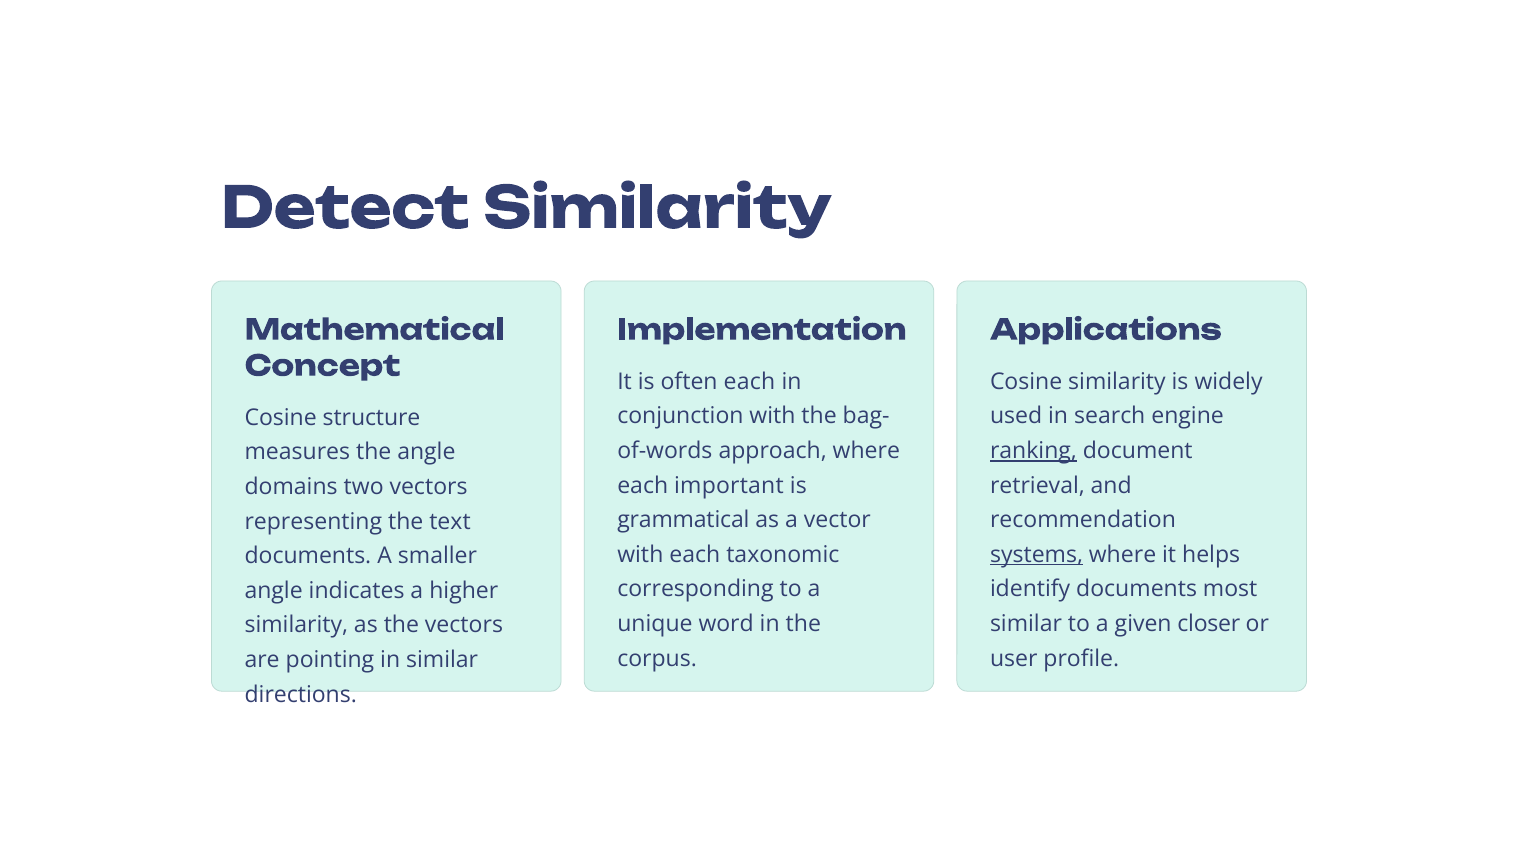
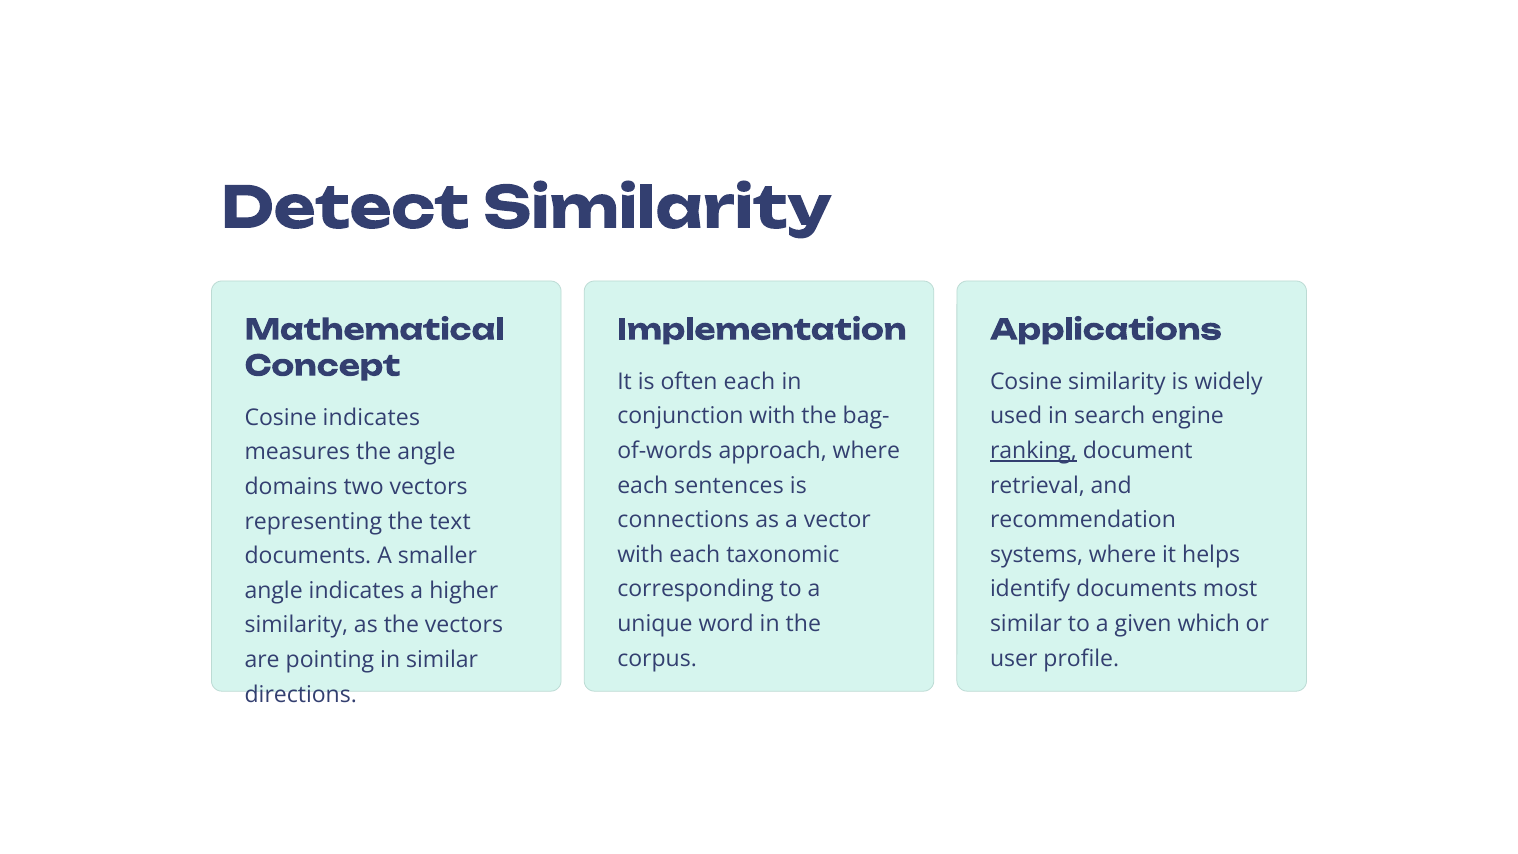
Cosine structure: structure -> indicates (371, 418)
important: important -> sentences (729, 485)
grammatical: grammatical -> connections (683, 520)
systems underline: present -> none (1037, 555)
closer: closer -> which (1209, 624)
